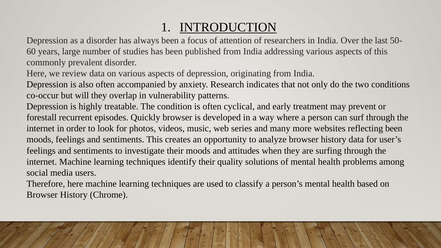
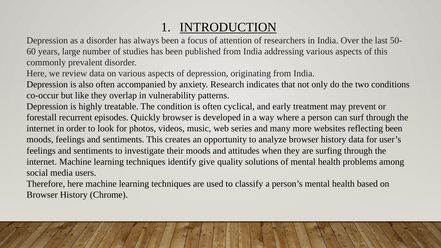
will: will -> like (82, 96)
identify their: their -> give (207, 162)
